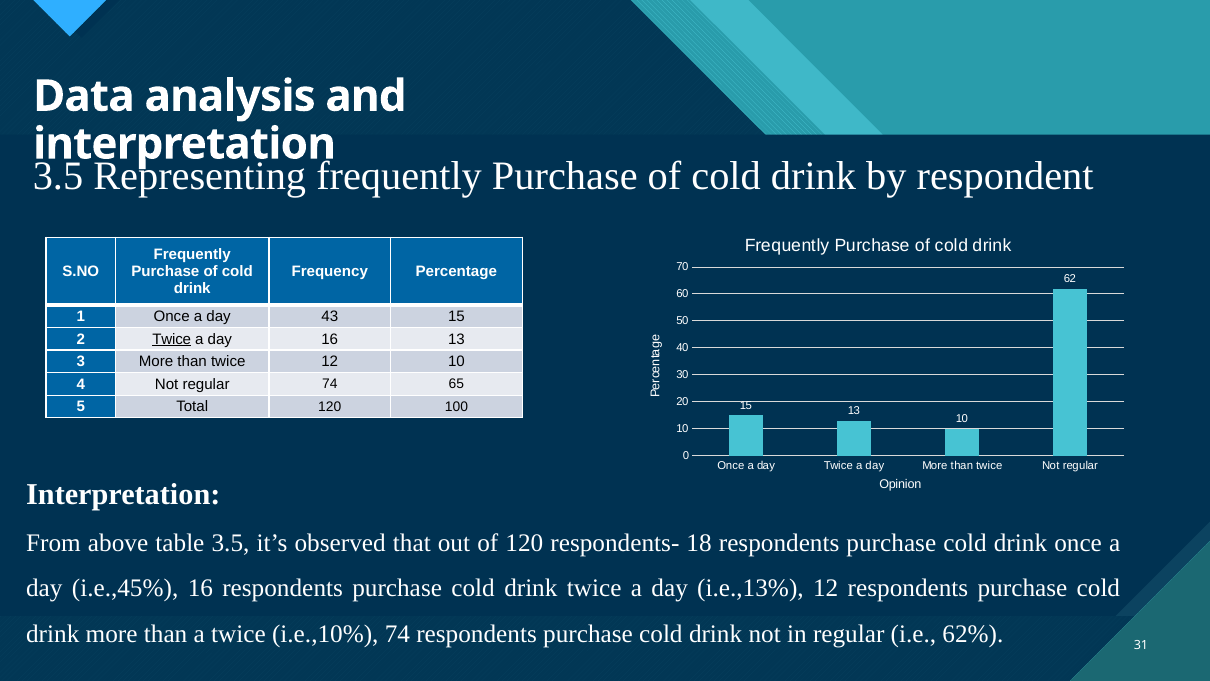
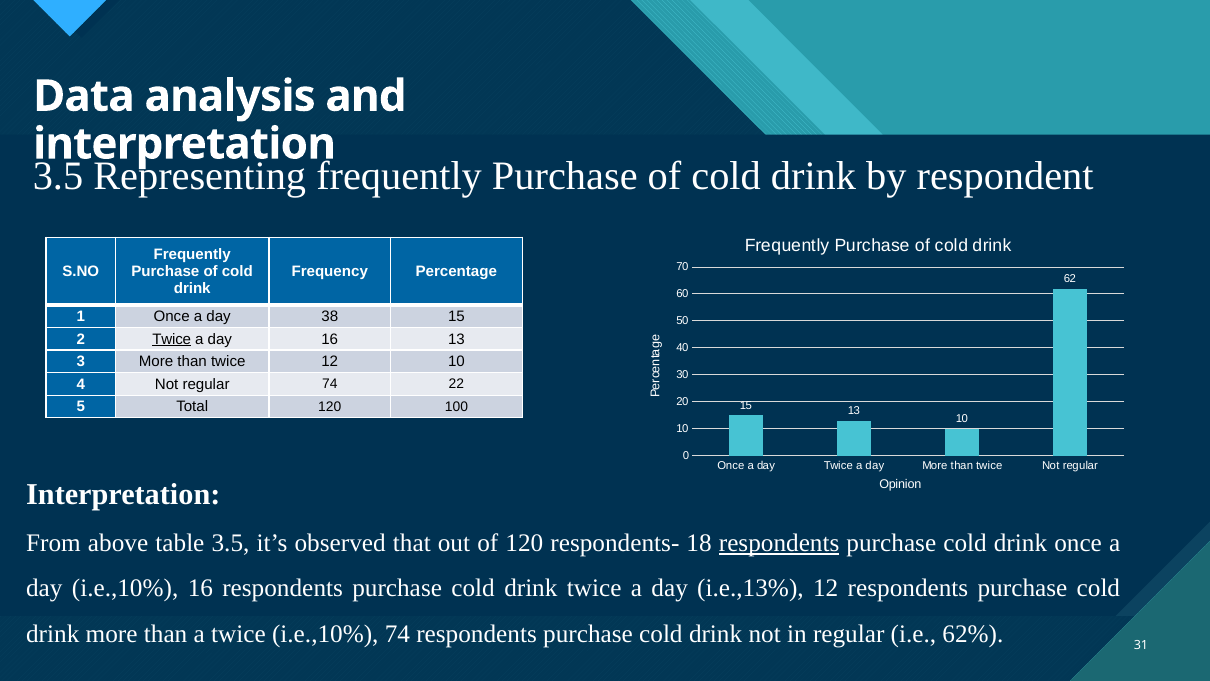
43: 43 -> 38 (330, 316)
65: 65 -> 22 (456, 384)
respondents underline: none -> present (779, 543)
day i.e.,45%: i.e.,45% -> i.e.,10% (125, 588)
